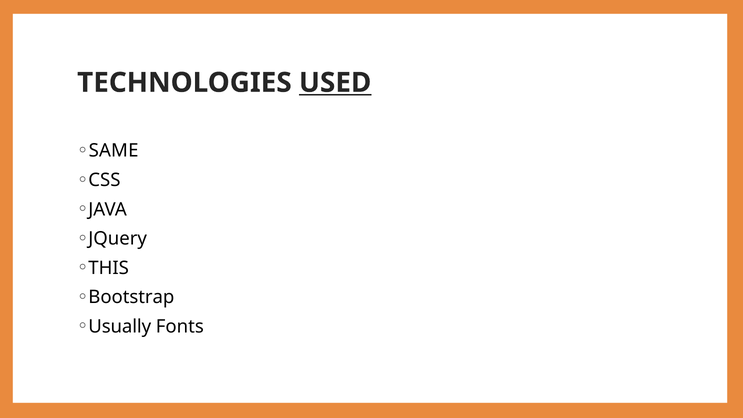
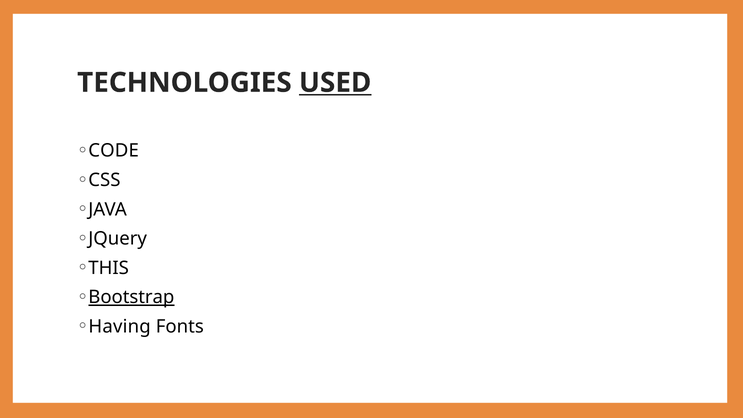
SAME: SAME -> CODE (114, 151)
Bootstrap underline: none -> present (131, 297)
Usually: Usually -> Having (120, 326)
